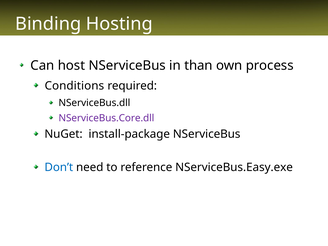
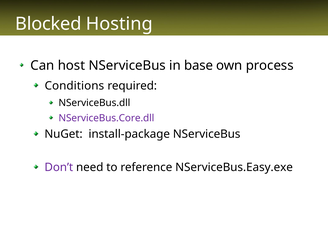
Binding: Binding -> Blocked (48, 24)
than: than -> base (199, 65)
Don’t colour: blue -> purple (59, 167)
